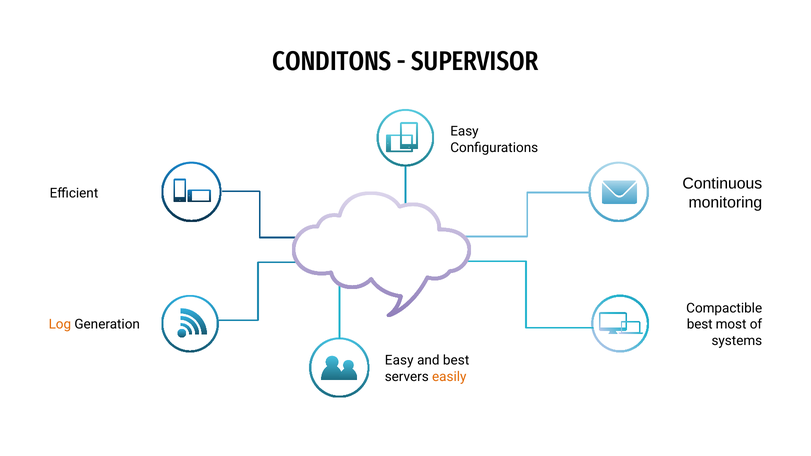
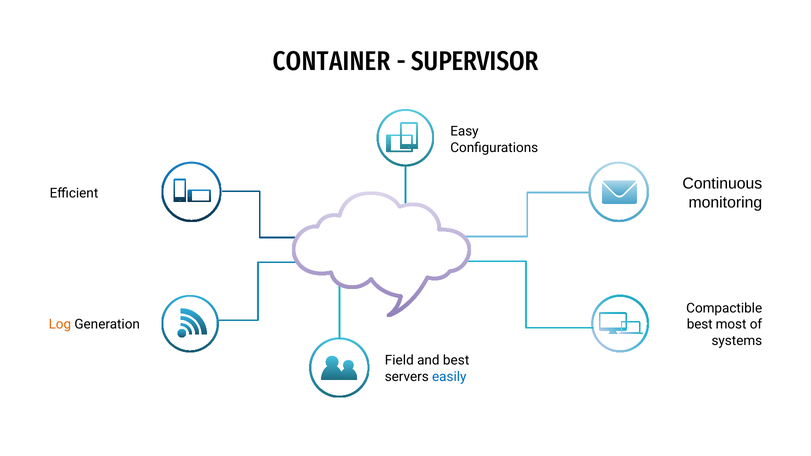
CONDITONS: CONDITONS -> CONTAINER (332, 62)
Easy: Easy -> Field (399, 361)
easily colour: orange -> blue (449, 377)
